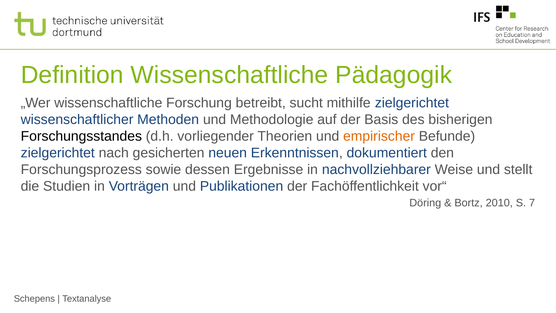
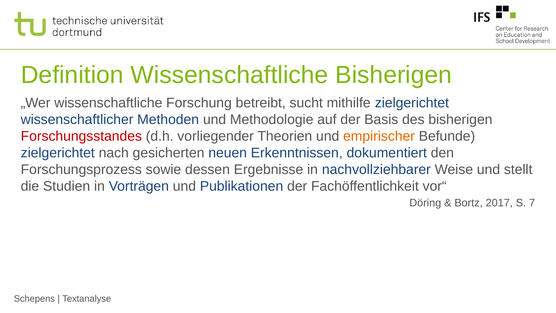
Wissenschaftliche Pädagogik: Pädagogik -> Bisherigen (394, 75)
Forschungsstandes colour: black -> red (81, 136)
2010: 2010 -> 2017 (499, 203)
